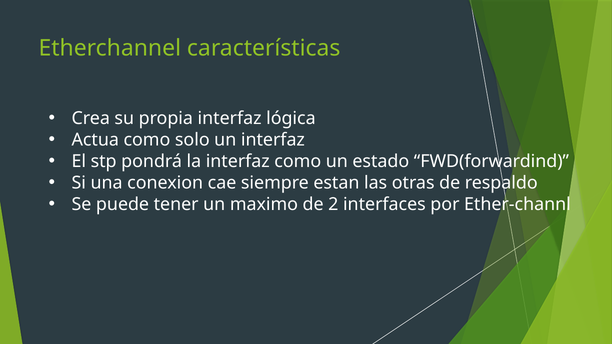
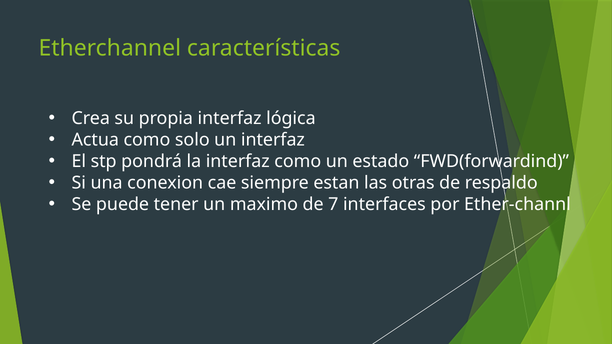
2: 2 -> 7 (333, 204)
